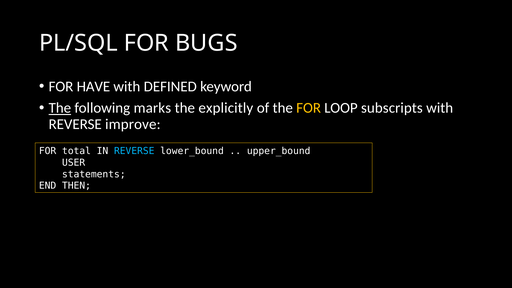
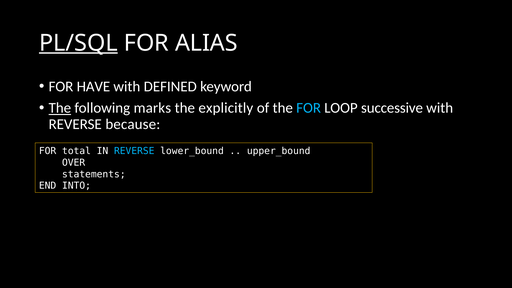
PL/SQL underline: none -> present (78, 43)
BUGS: BUGS -> ALIAS (206, 43)
FOR colour: yellow -> light blue (309, 108)
subscripts: subscripts -> successive (392, 108)
improve: improve -> because (133, 124)
USER: USER -> OVER (74, 163)
THEN: THEN -> INTO (76, 186)
